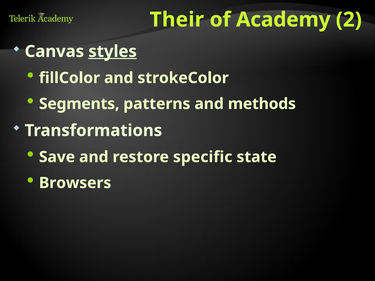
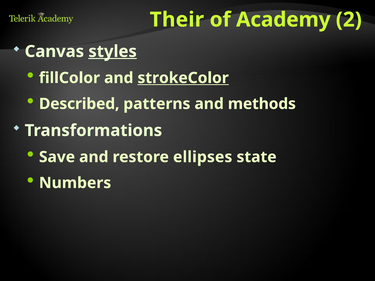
strokeColor underline: none -> present (183, 78)
Segments: Segments -> Described (79, 104)
specific: specific -> ellipses (203, 157)
Browsers: Browsers -> Numbers (75, 183)
